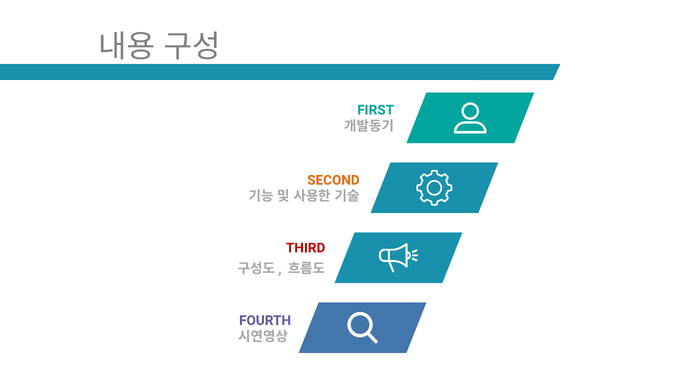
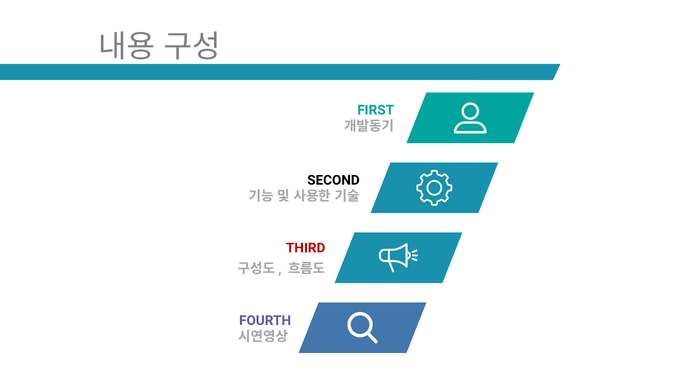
SECOND colour: orange -> black (333, 180)
